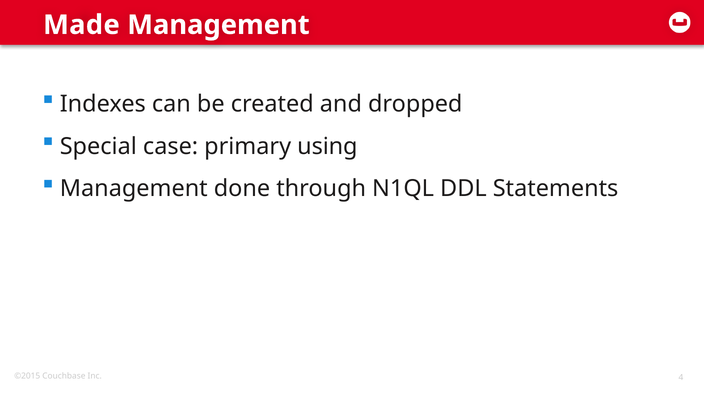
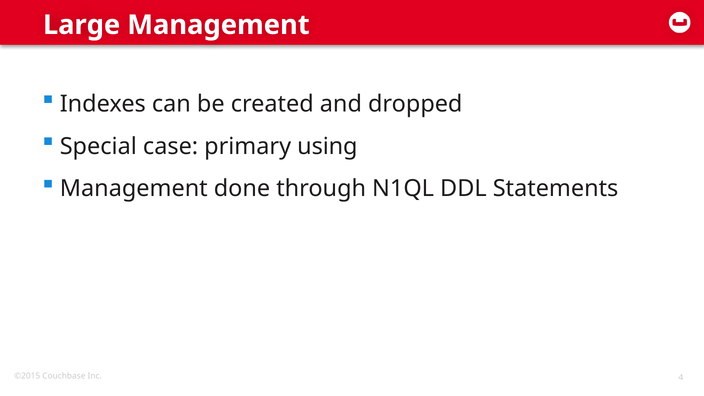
Made: Made -> Large (82, 25)
